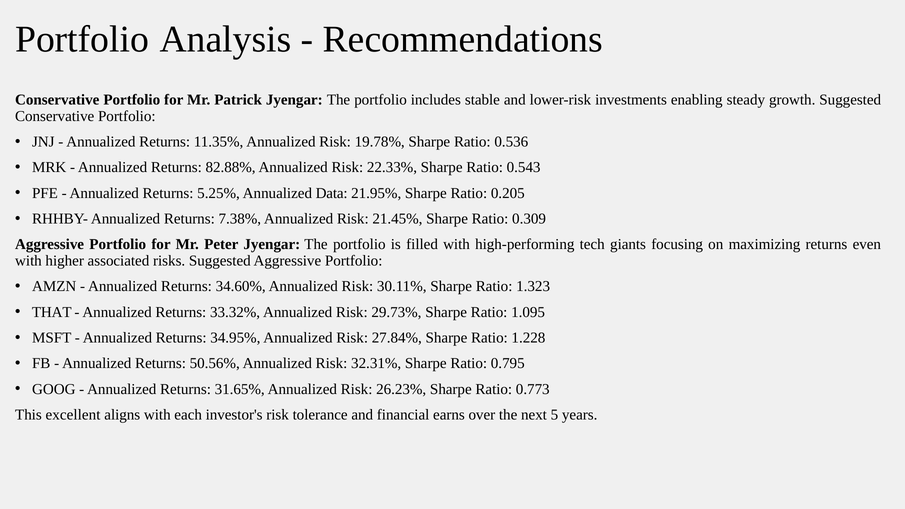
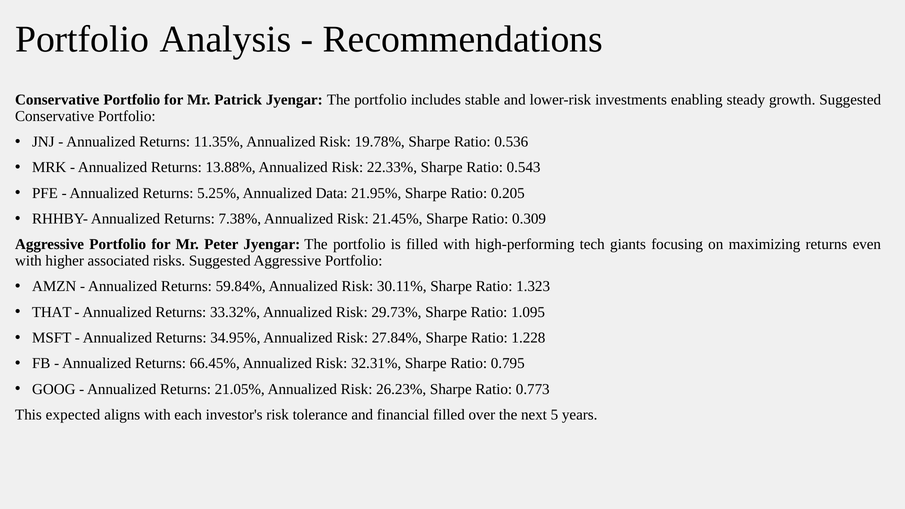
82.88%: 82.88% -> 13.88% (231, 167)
34.60%: 34.60% -> 59.84% (241, 286)
50.56%: 50.56% -> 66.45% (215, 363)
31.65%: 31.65% -> 21.05% (240, 389)
excellent: excellent -> expected (73, 415)
financial earns: earns -> filled (449, 415)
